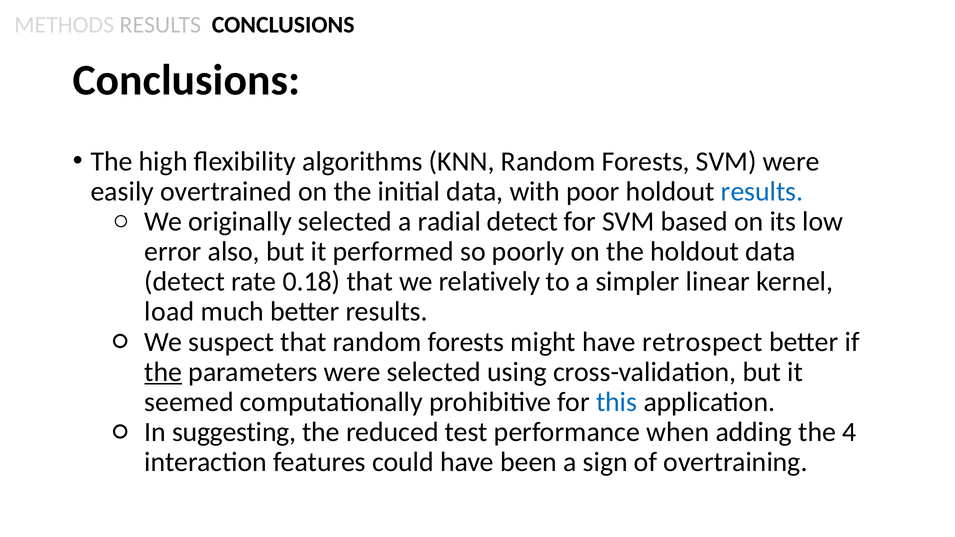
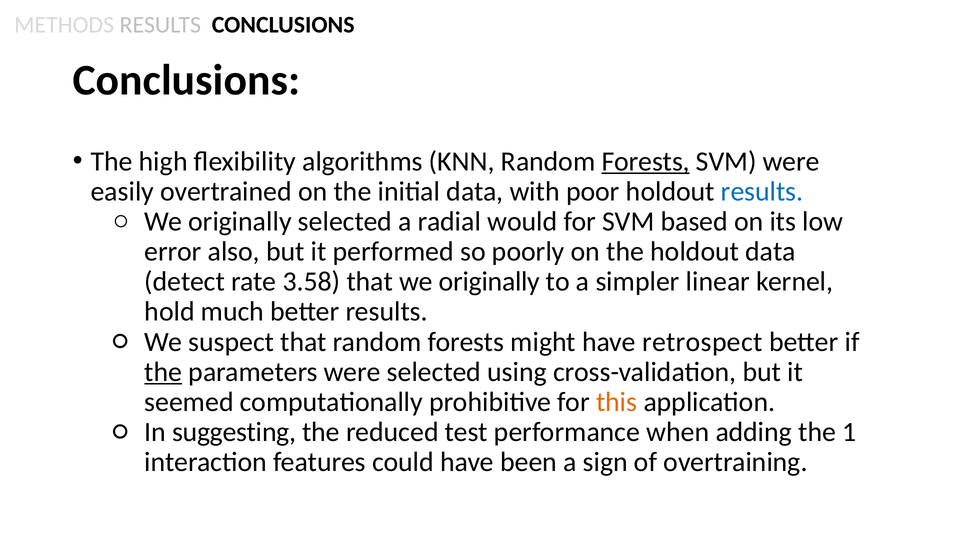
Forests underline: none -> present (646, 161)
radial detect: detect -> would (522, 222)
0.18: 0.18 -> 3.58 (311, 282)
that we relatively: relatively -> originally (489, 282)
load: load -> hold (170, 312)
this colour: blue -> orange (617, 402)
4: 4 -> 1 (849, 432)
